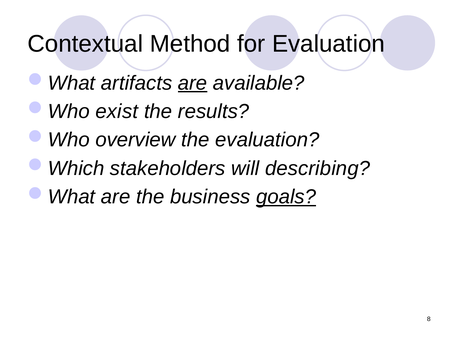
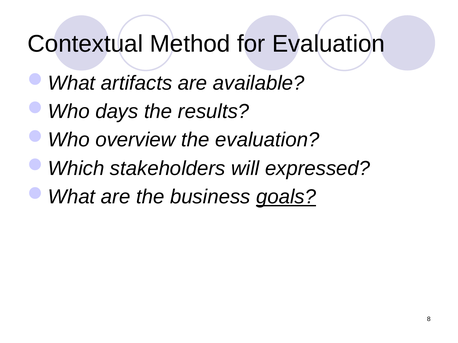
are underline: present -> none (193, 83)
exist: exist -> days (117, 112)
describing: describing -> expressed (318, 169)
